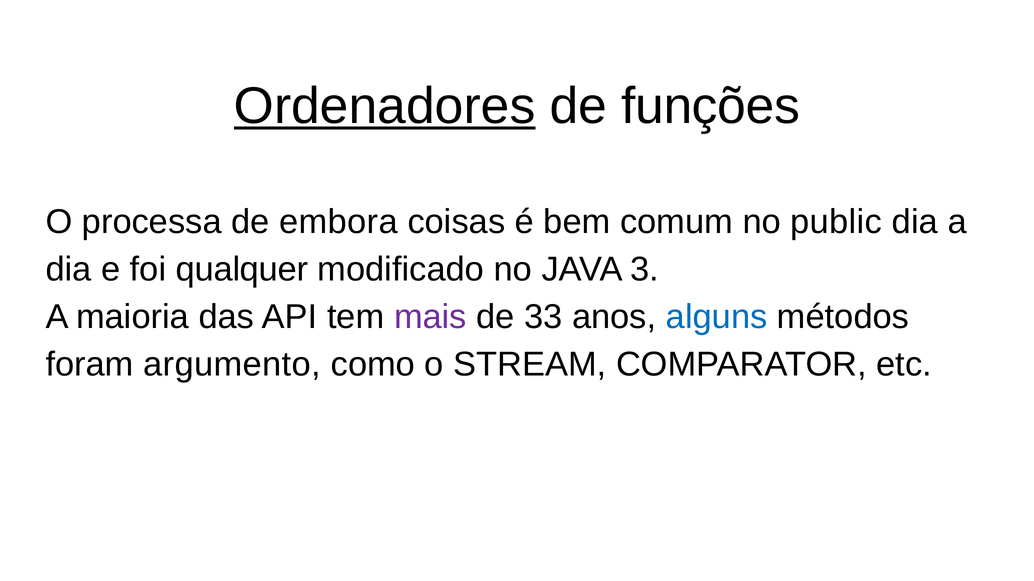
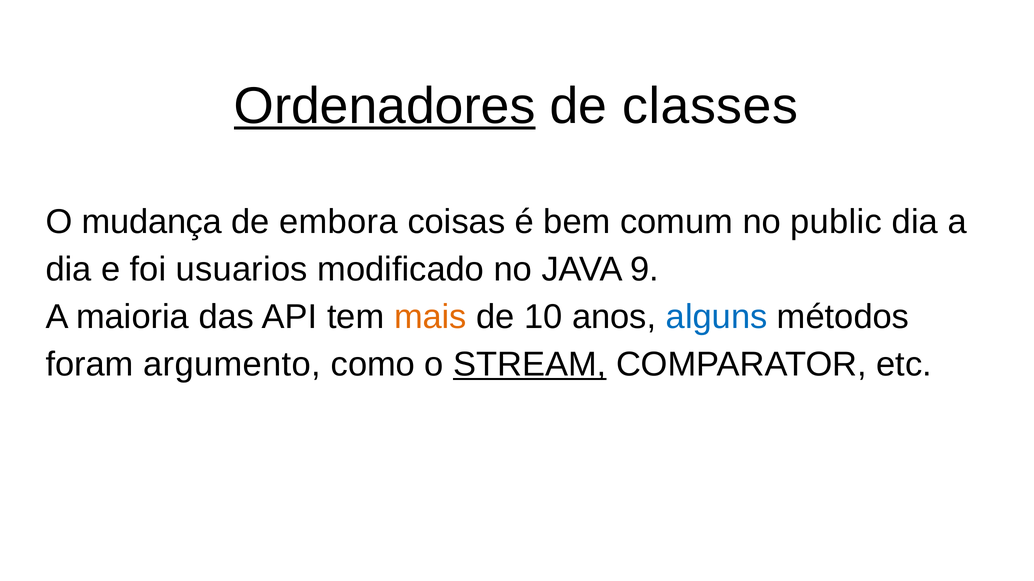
funções: funções -> classes (710, 106)
processa: processa -> mudança (152, 222)
qualquer: qualquer -> usuarios (242, 270)
3: 3 -> 9 (645, 270)
mais colour: purple -> orange (430, 317)
33: 33 -> 10 (543, 317)
STREAM underline: none -> present (530, 365)
